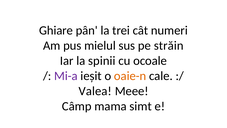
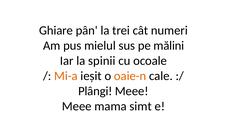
străin: străin -> mălini (169, 45)
Mi-a colour: purple -> orange (66, 76)
Valea: Valea -> Plângi (95, 91)
Câmp: Câmp -> Meee (77, 106)
